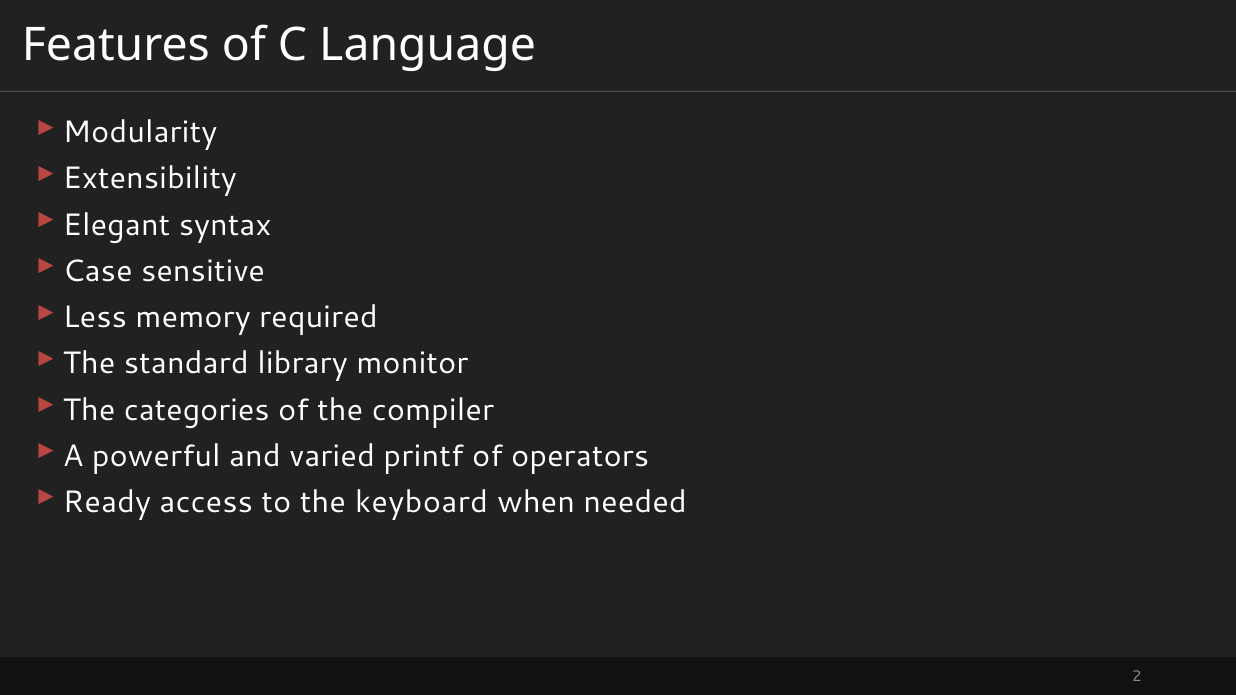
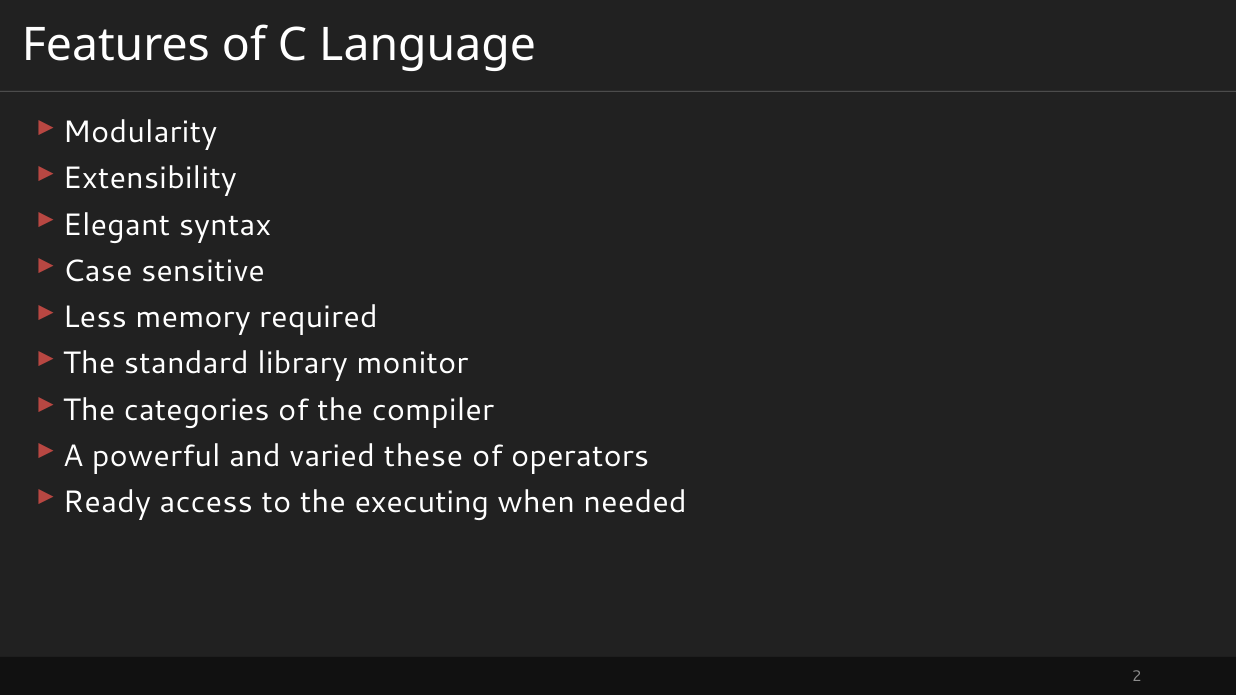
printf: printf -> these (423, 456)
keyboard: keyboard -> executing (422, 502)
